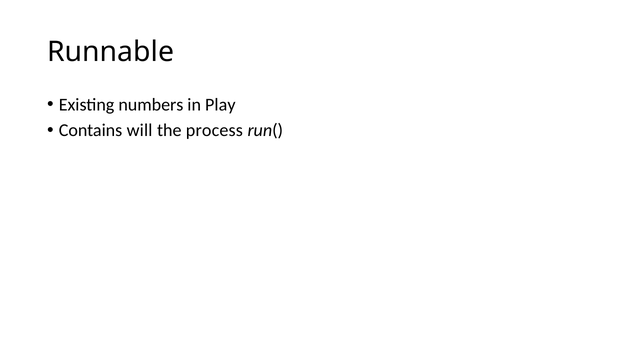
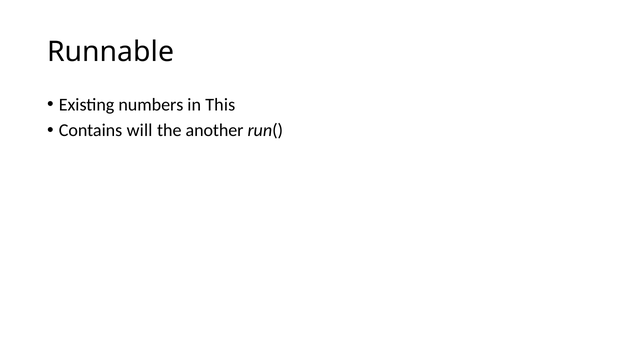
Play: Play -> This (220, 105)
process: process -> another (215, 131)
